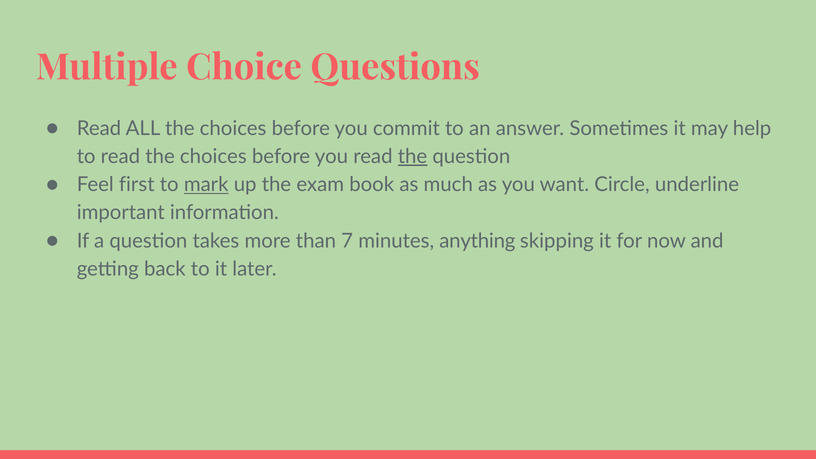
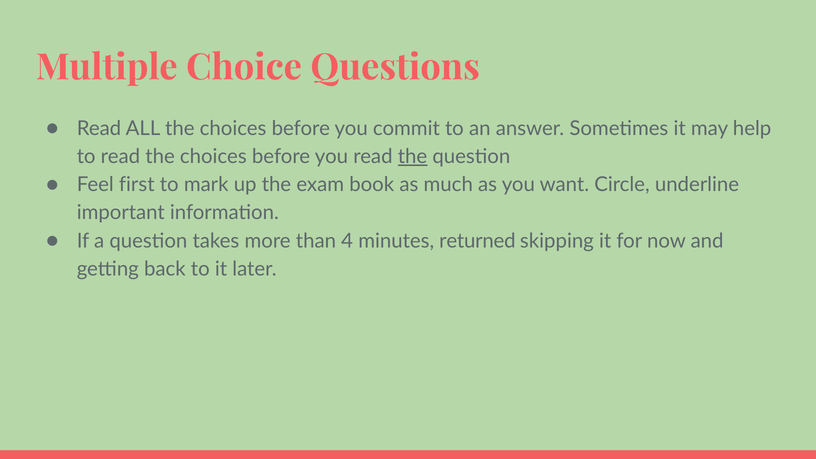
mark underline: present -> none (206, 185)
7: 7 -> 4 (347, 241)
anything: anything -> returned (477, 241)
